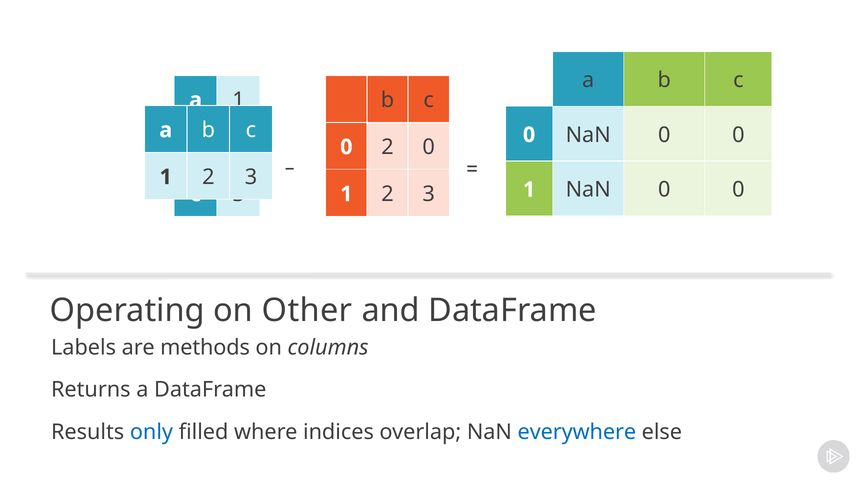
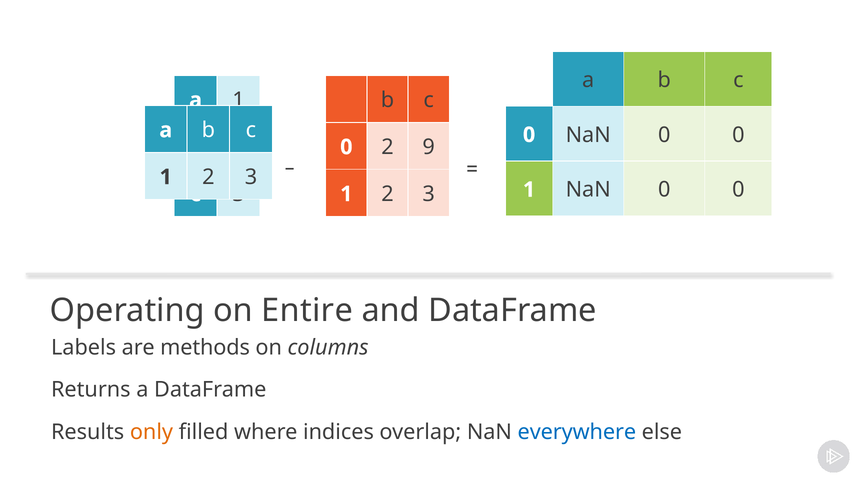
2 0: 0 -> 9 (429, 147)
Other: Other -> Entire (307, 310)
only colour: blue -> orange (151, 432)
